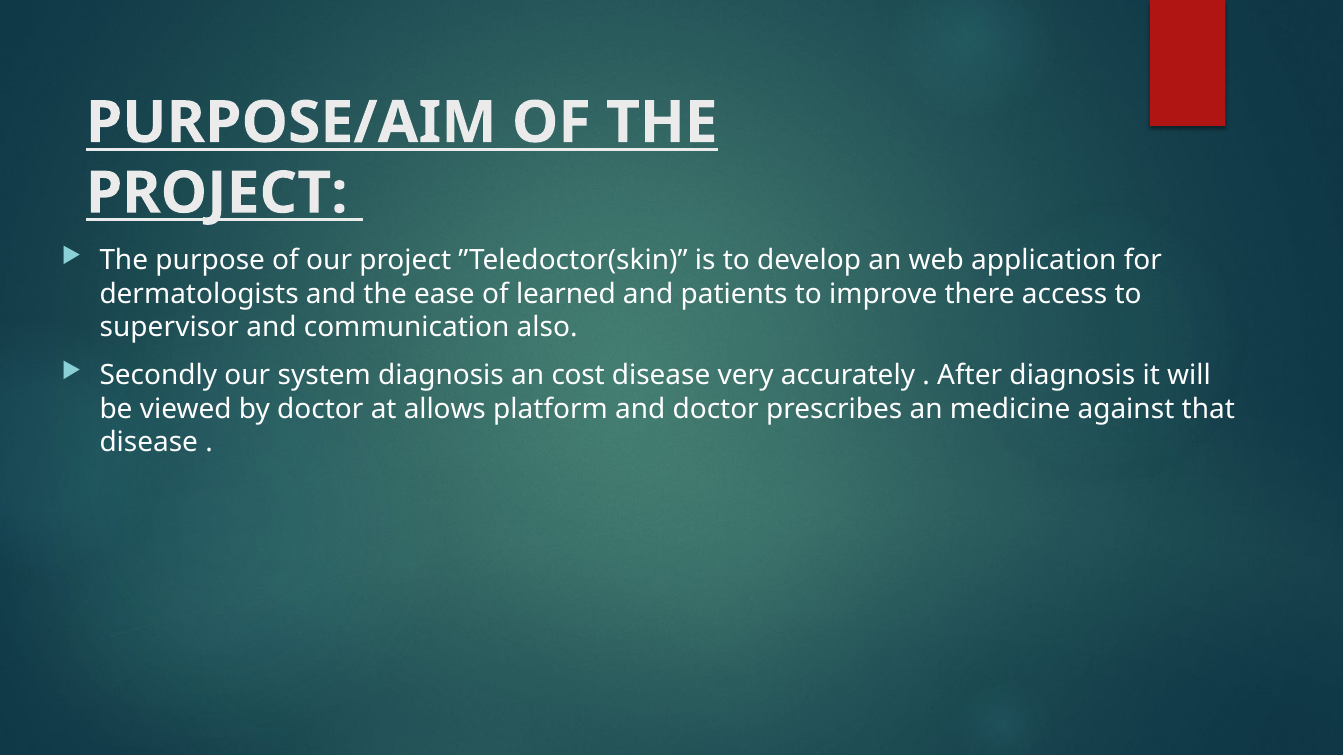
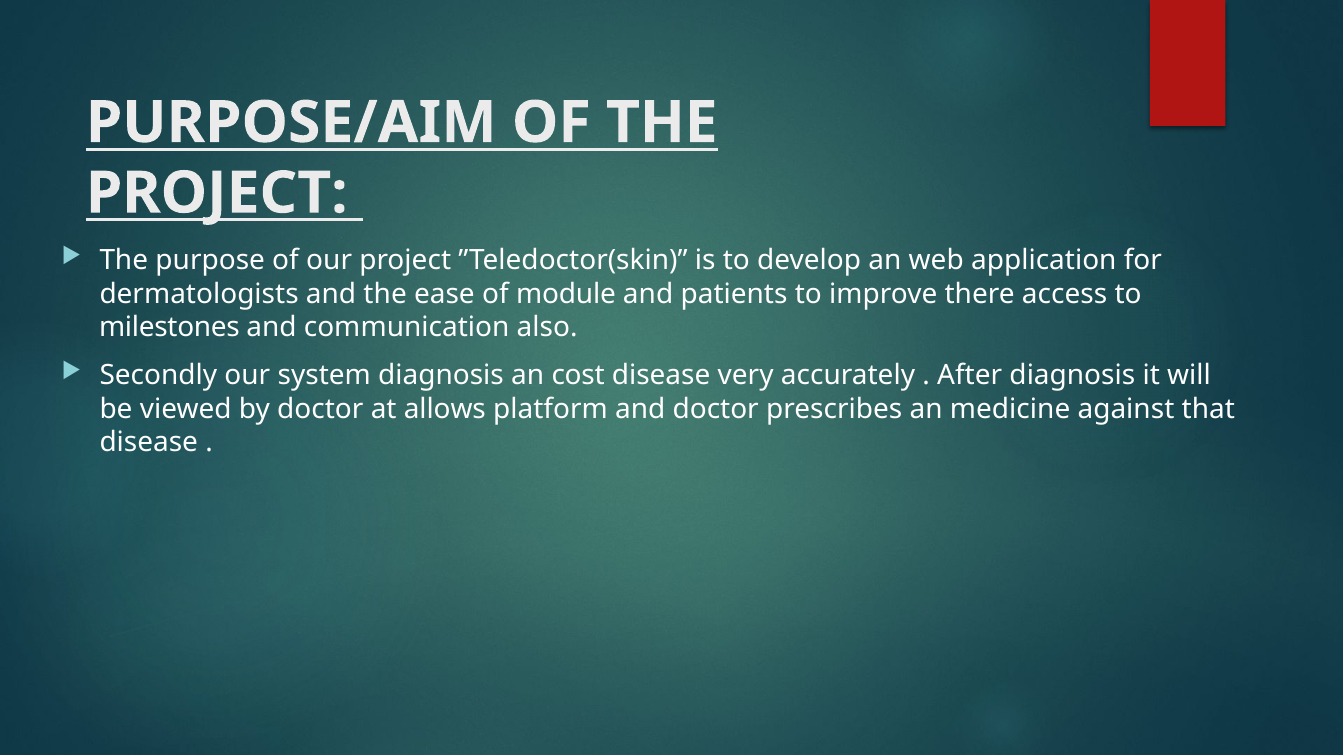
learned: learned -> module (566, 294)
supervisor: supervisor -> milestones (169, 328)
